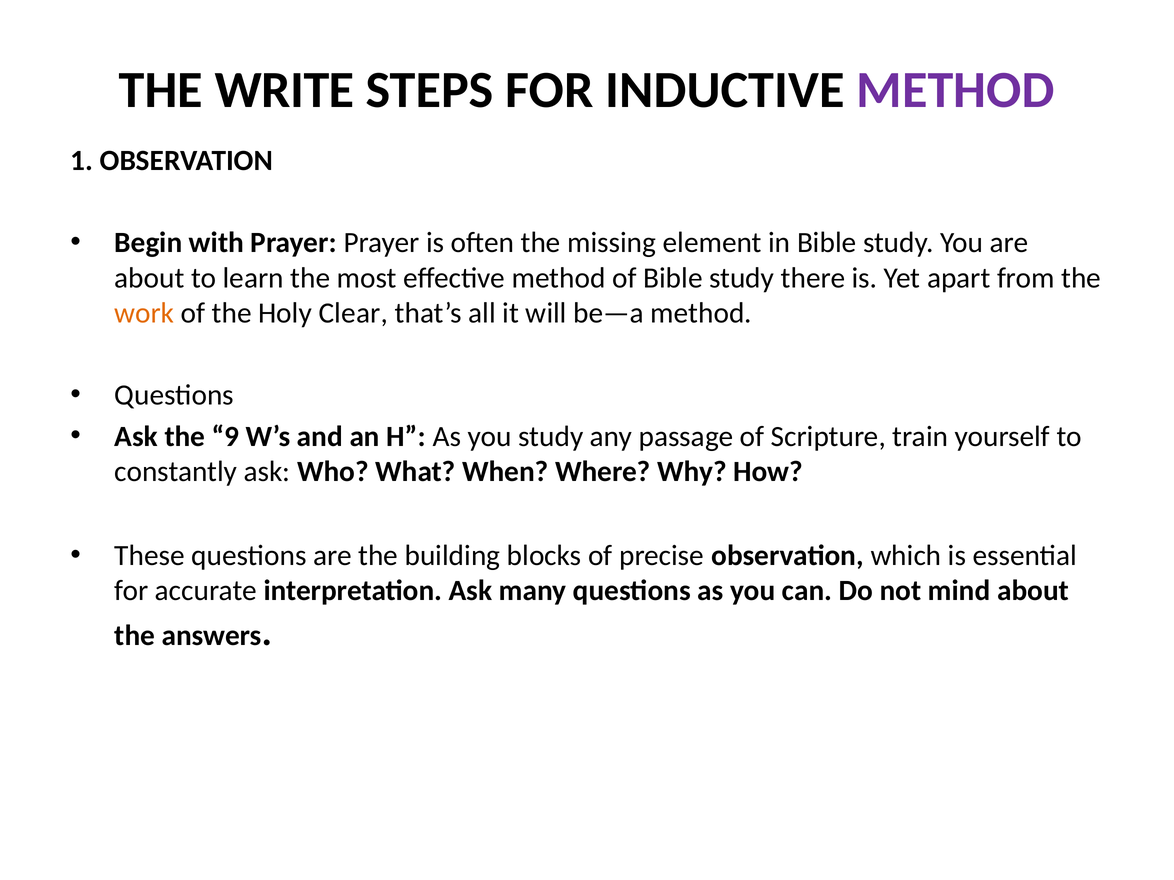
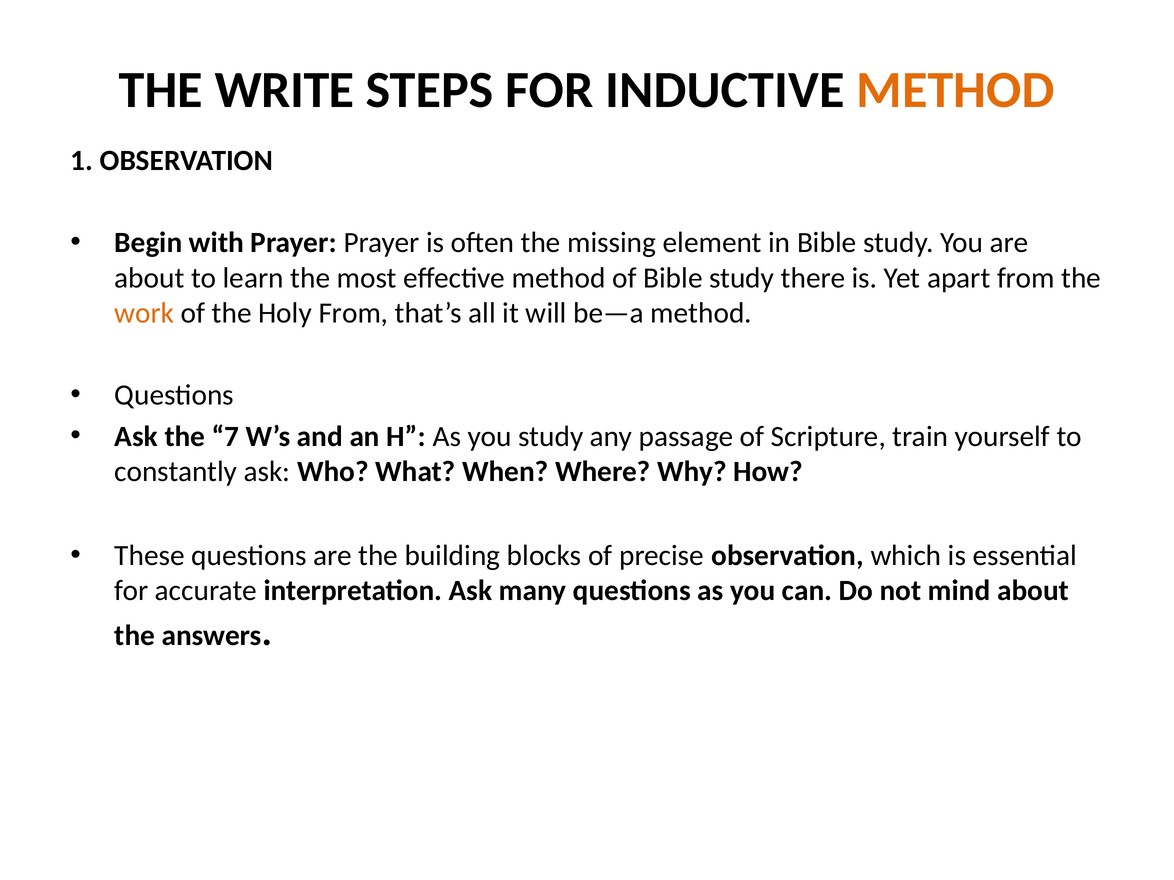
METHOD colour: purple -> orange (955, 90)
Holy Clear: Clear -> From (353, 313)
9: 9 -> 7 (226, 437)
